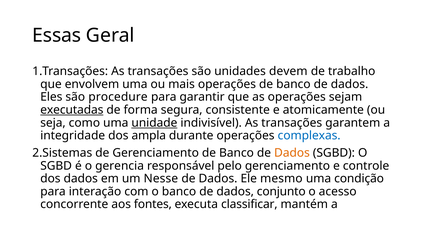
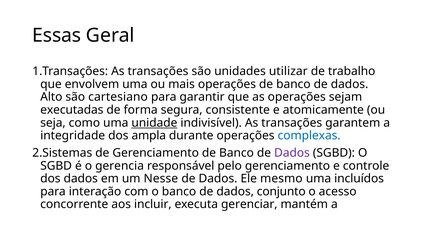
devem: devem -> utilizar (288, 71)
Eles: Eles -> Alto (51, 97)
procedure: procedure -> cartesiano (118, 97)
executadas underline: present -> none (72, 110)
Dados colour: orange -> purple (292, 153)
condição: condição -> incluídos (359, 179)
fontes: fontes -> incluir (153, 205)
classificar: classificar -> gerenciar (249, 205)
